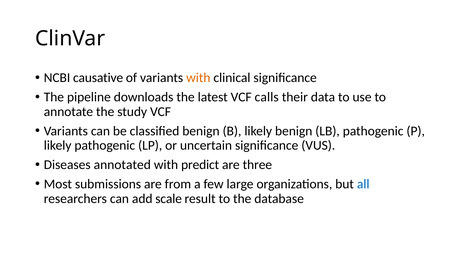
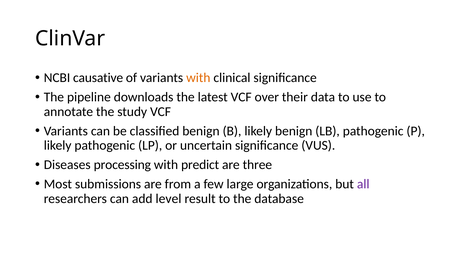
calls: calls -> over (267, 97)
annotated: annotated -> processing (122, 165)
all colour: blue -> purple (363, 184)
scale: scale -> level (168, 199)
